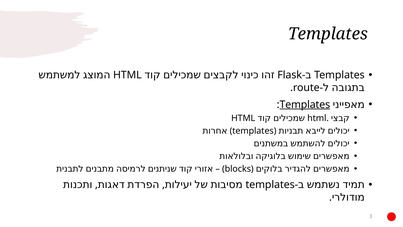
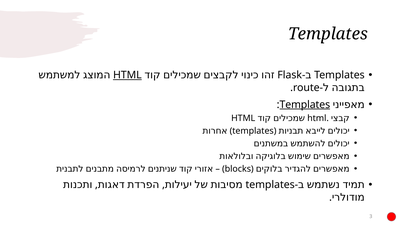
HTML underline: none -> present (127, 75)
